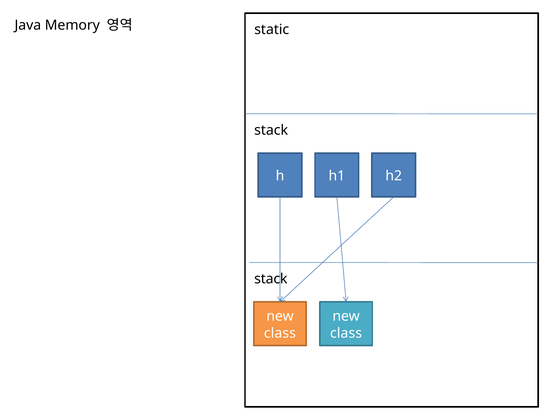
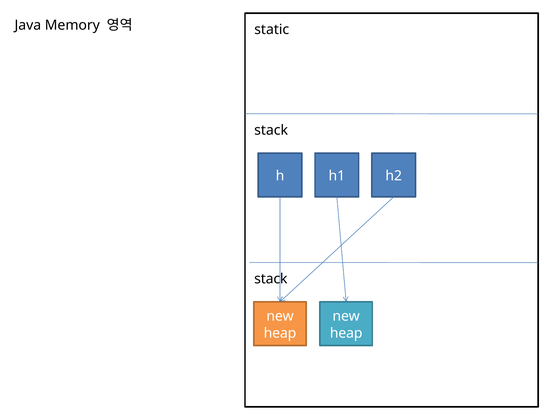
class: class -> heap (280, 333)
class: class -> heap (346, 333)
